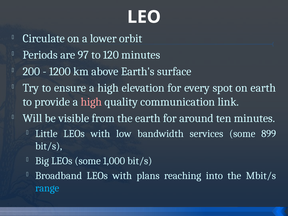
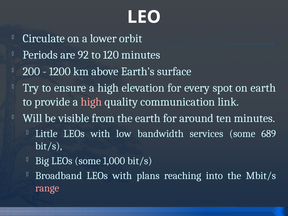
97: 97 -> 92 (83, 55)
899: 899 -> 689 (269, 134)
range colour: light blue -> pink (47, 188)
